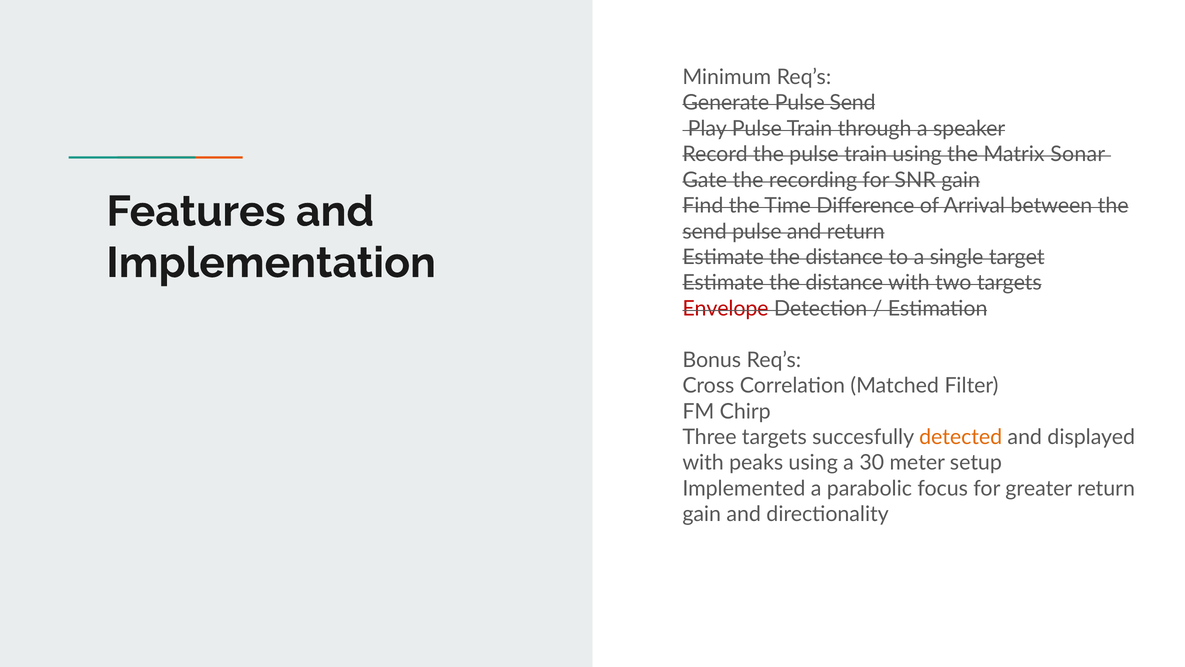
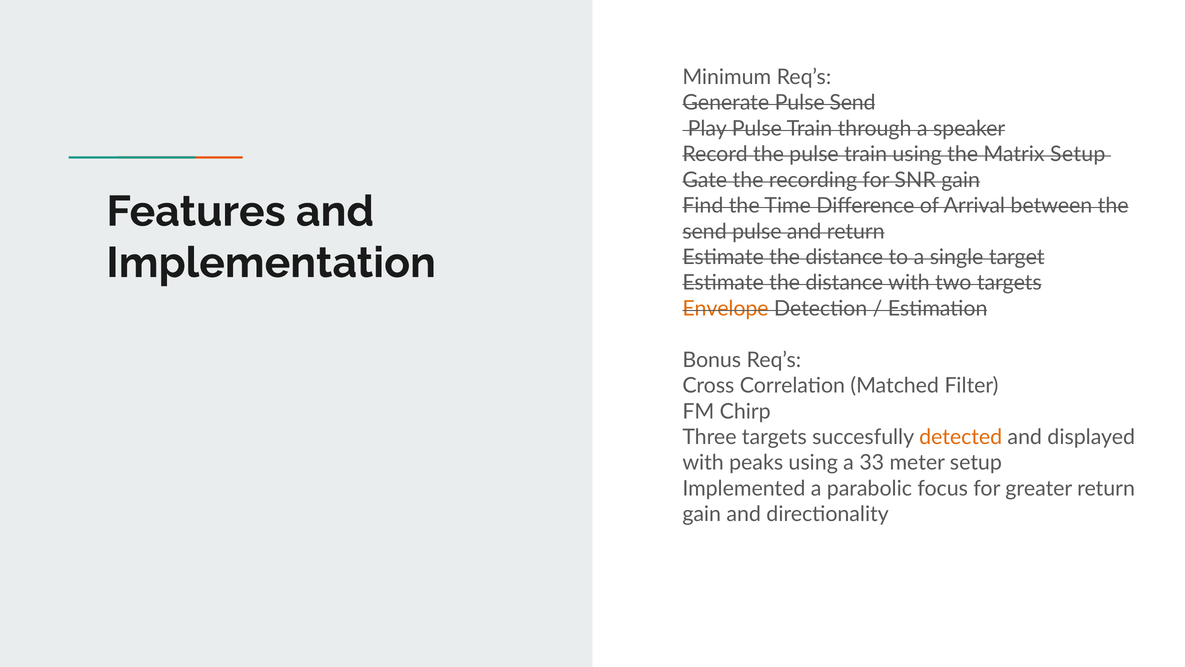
Matrix Sonar: Sonar -> Setup (1078, 154)
Envelope colour: red -> orange (725, 308)
30: 30 -> 33 (872, 463)
